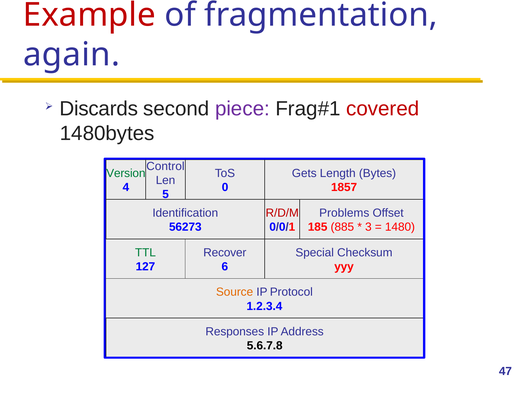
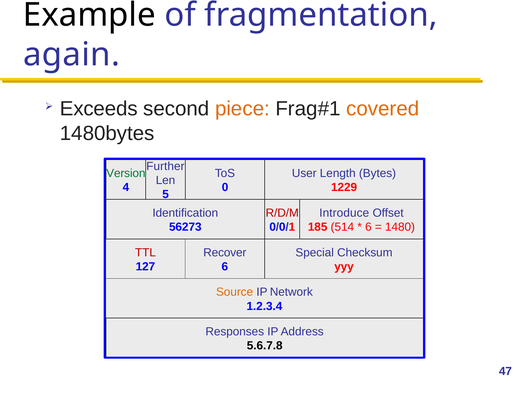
Example colour: red -> black (89, 15)
Discards: Discards -> Exceeds (99, 109)
piece colour: purple -> orange (242, 109)
covered colour: red -> orange (383, 109)
Control: Control -> Further (165, 167)
Gets: Gets -> User (304, 174)
1857: 1857 -> 1229 (344, 188)
Problems: Problems -> Introduce (344, 213)
885: 885 -> 514 (342, 227)
3: 3 -> 6 (368, 227)
TTL colour: green -> red (145, 253)
Protocol: Protocol -> Network (291, 293)
